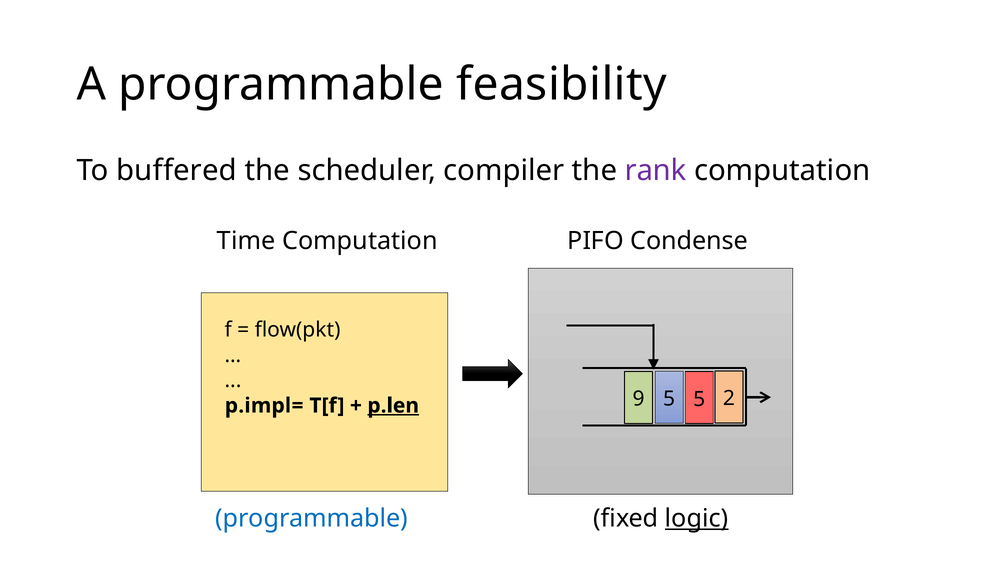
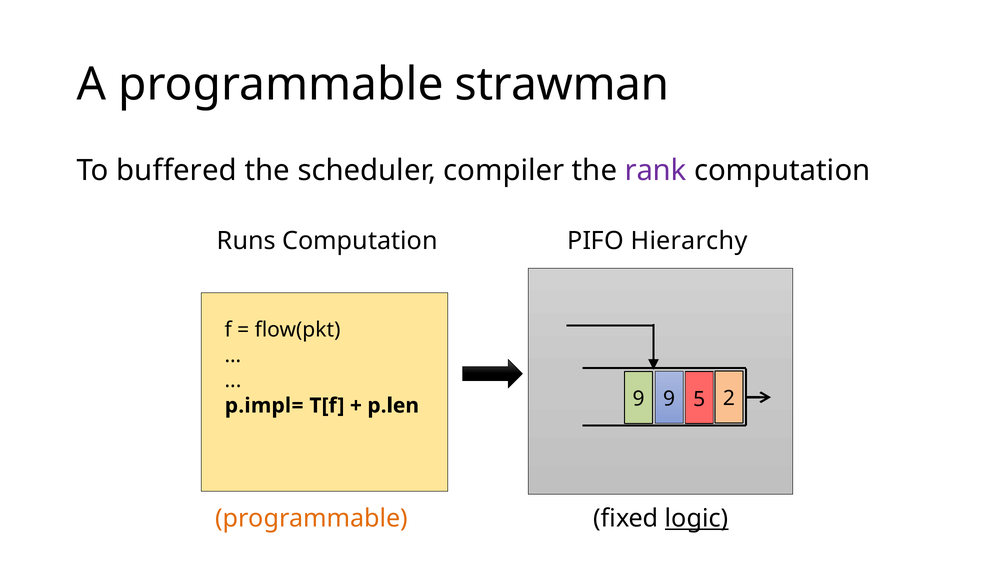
feasibility: feasibility -> strawman (562, 85)
Time: Time -> Runs (246, 241)
Condense: Condense -> Hierarchy (689, 241)
9 5: 5 -> 9 (669, 398)
p.len underline: present -> none (393, 405)
programmable colour: blue -> orange (312, 518)
